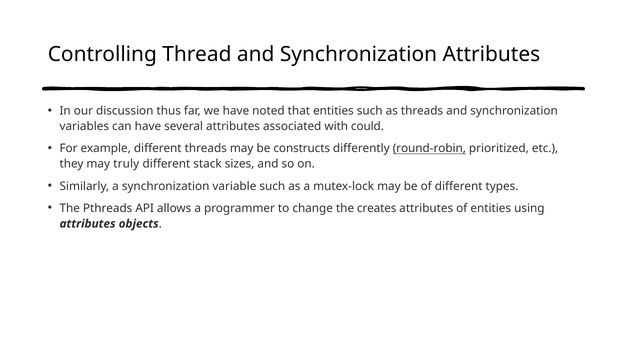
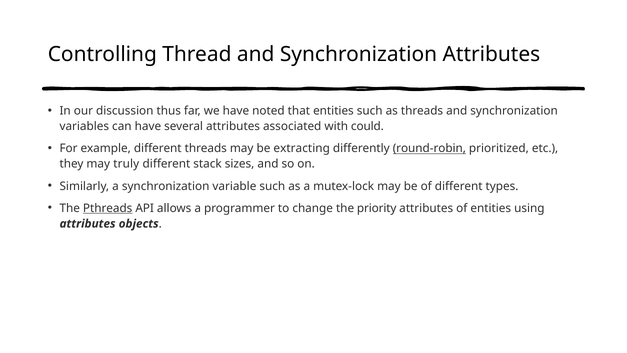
constructs: constructs -> extracting (302, 148)
Pthreads underline: none -> present (108, 208)
creates: creates -> priority (377, 208)
